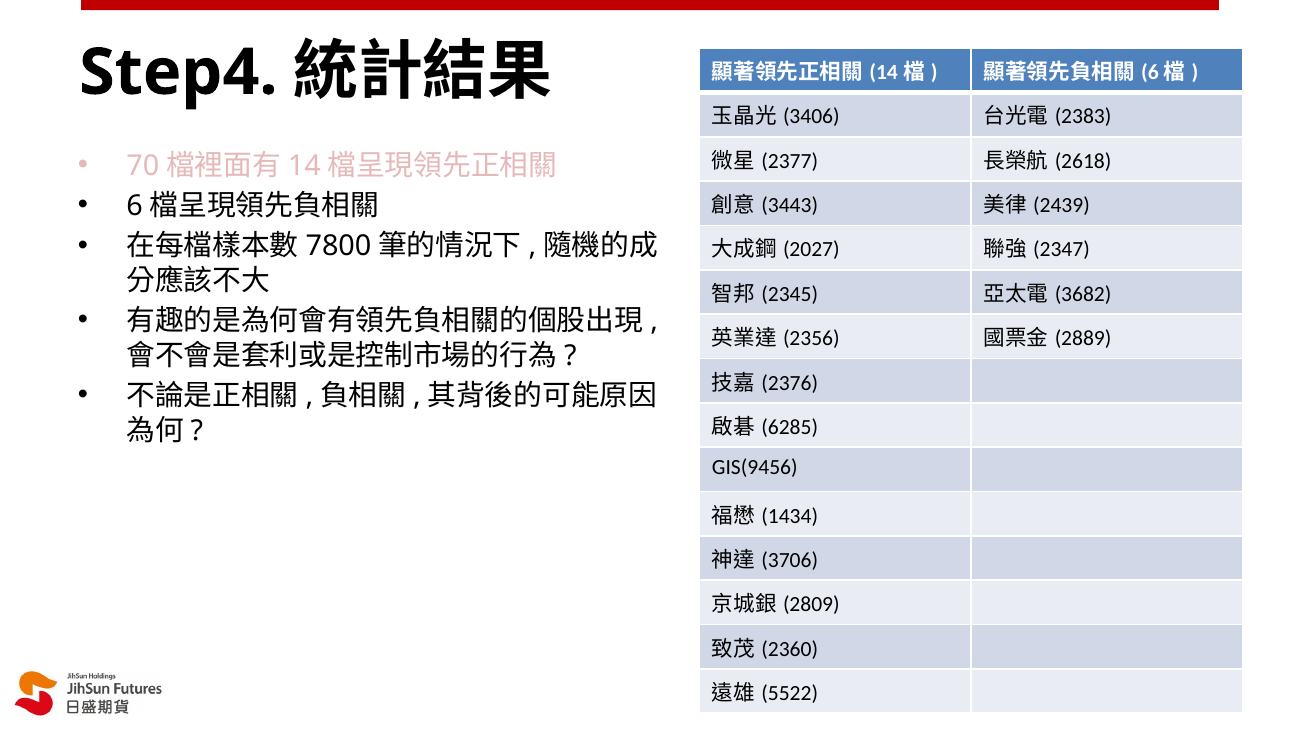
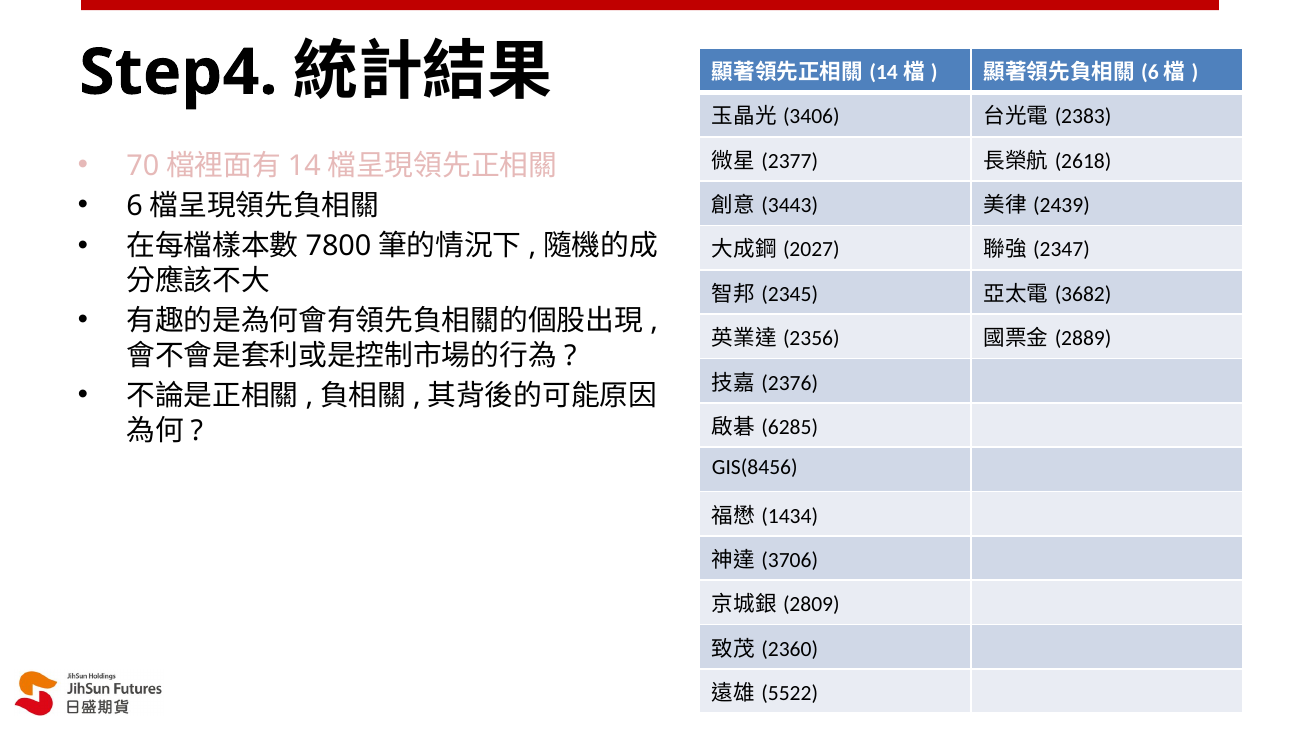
GIS(9456: GIS(9456 -> GIS(8456 (755, 467)
